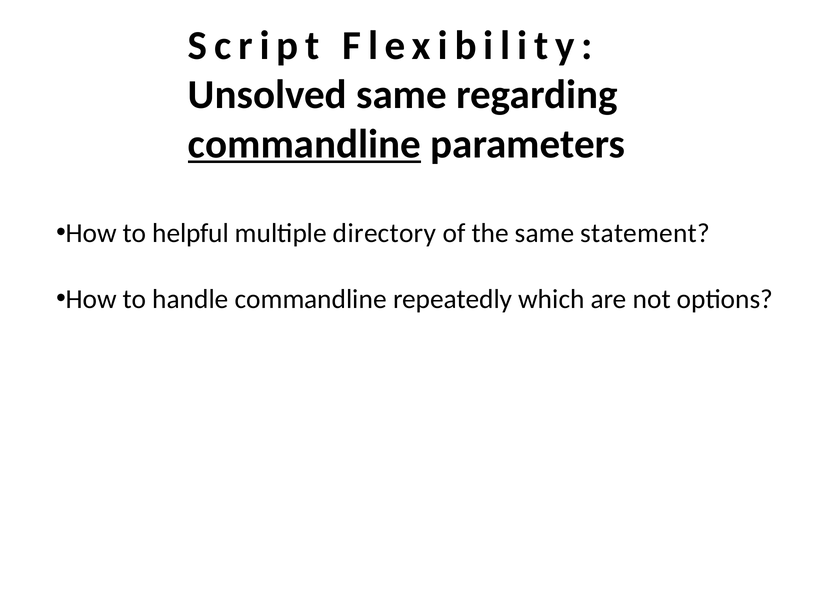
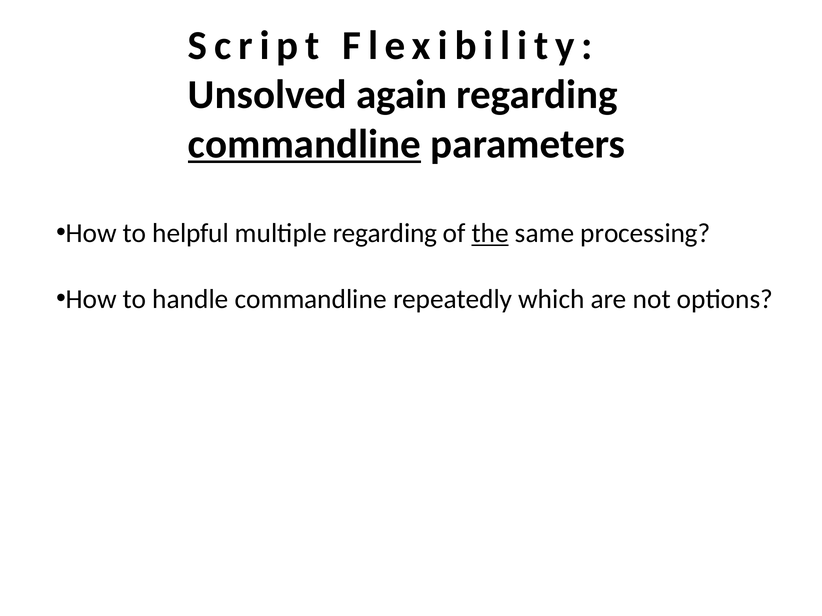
Unsolved same: same -> again (402, 95)
multiple directory: directory -> regarding (385, 234)
the underline: none -> present (490, 234)
statement: statement -> processing (645, 234)
